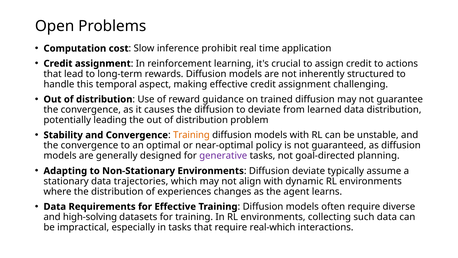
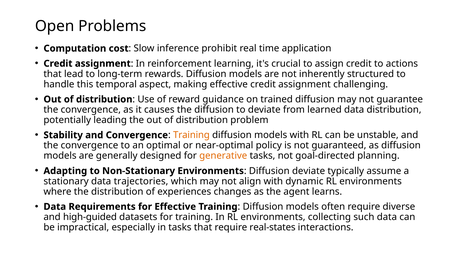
generative colour: purple -> orange (223, 156)
high-solving: high-solving -> high-guided (90, 217)
real-which: real-which -> real-states (273, 227)
